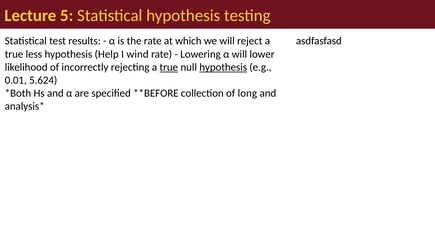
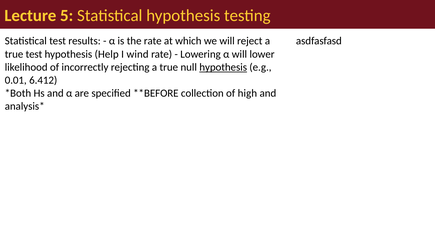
true less: less -> test (34, 54)
true underline: present -> none (169, 67)
5.624: 5.624 -> 6.412 (43, 80)
long: long -> high (247, 93)
